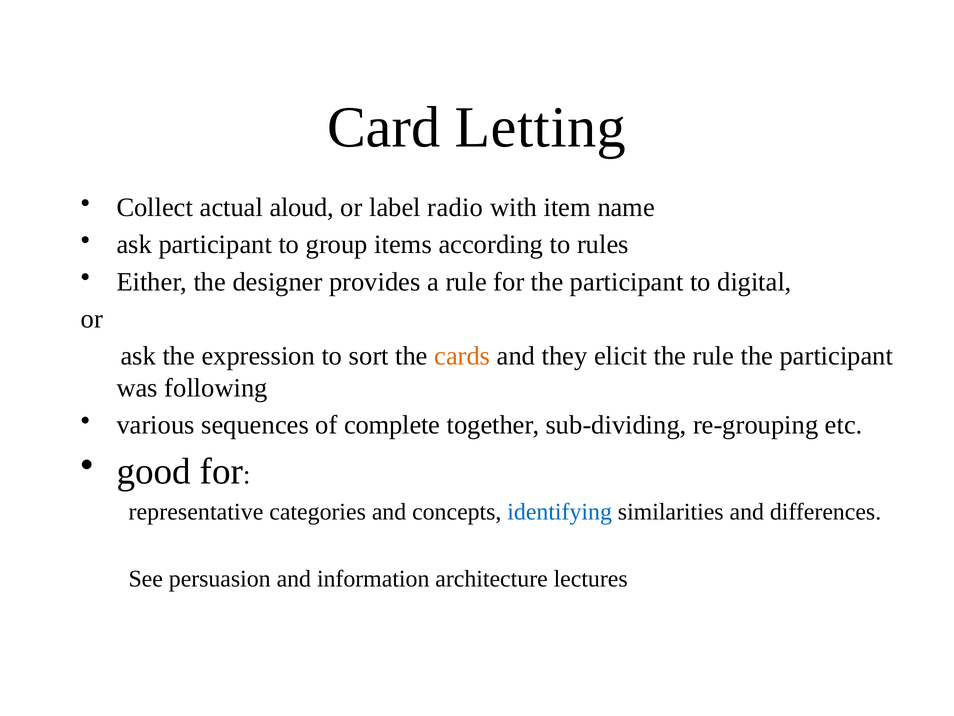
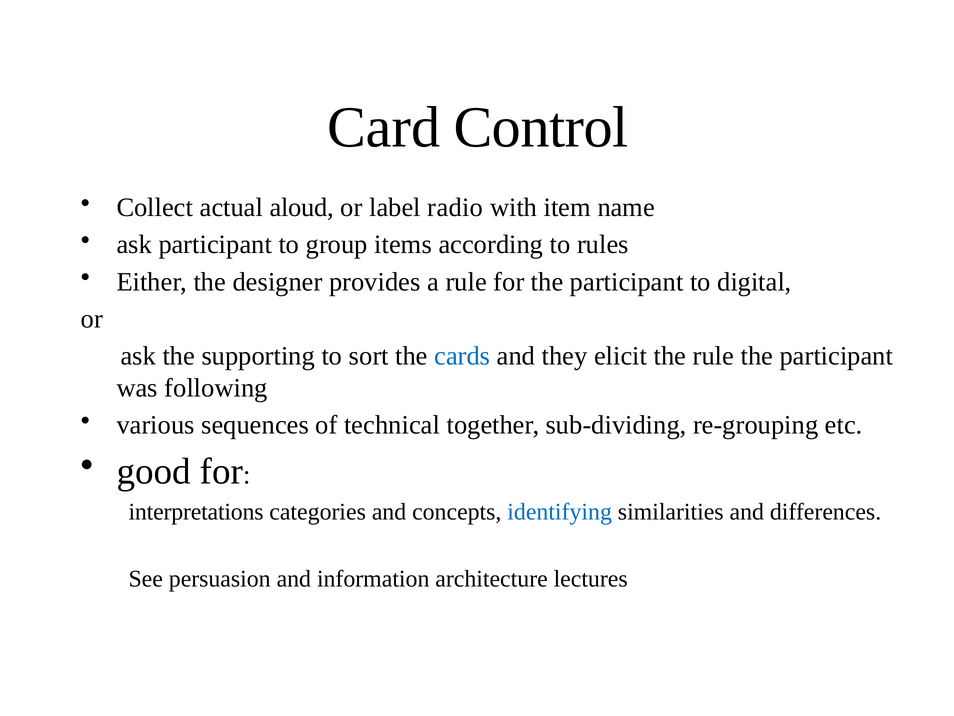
Letting: Letting -> Control (541, 127)
expression: expression -> supporting (258, 356)
cards colour: orange -> blue (462, 356)
complete: complete -> technical (392, 425)
representative: representative -> interpretations (196, 512)
